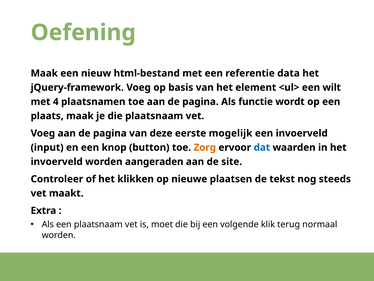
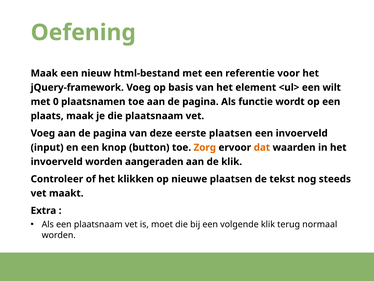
data: data -> voor (289, 73)
4: 4 -> 0 (56, 102)
eerste mogelijk: mogelijk -> plaatsen (231, 133)
dat colour: blue -> orange (262, 147)
de site: site -> klik (232, 161)
